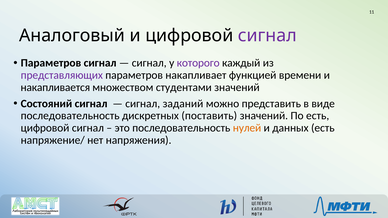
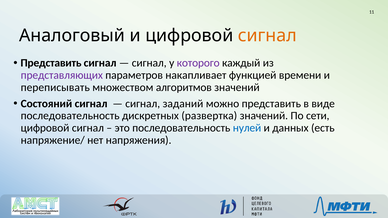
сигнал colour: purple -> orange (267, 36)
Параметров: Параметров -> Представить (51, 63)
накапливается: накапливается -> переписывать (55, 87)
студентами: студентами -> алгоритмов (184, 87)
поставить: поставить -> развертка (209, 116)
По есть: есть -> сети (318, 116)
нулей colour: orange -> blue (247, 128)
